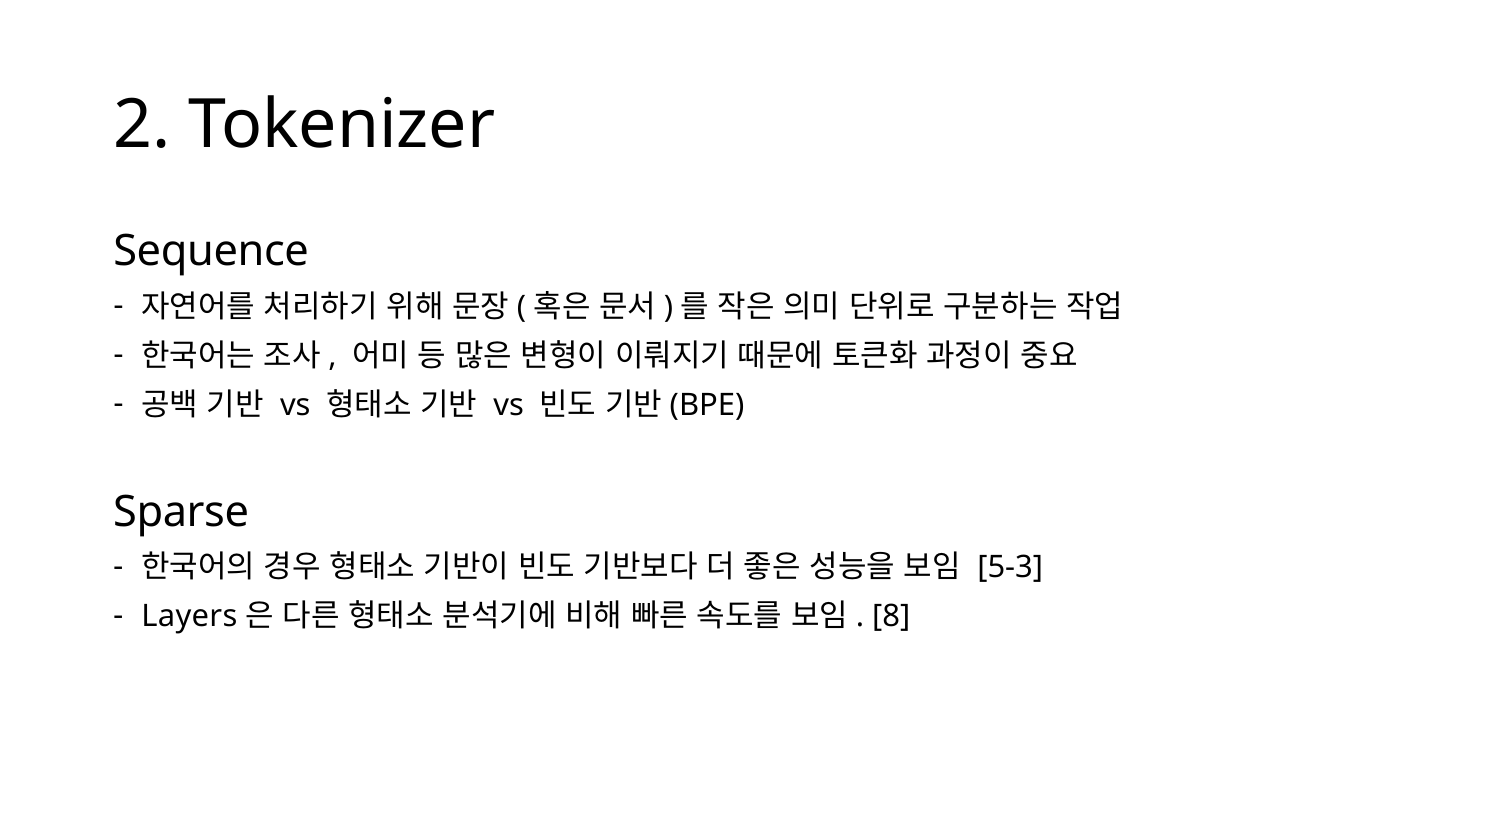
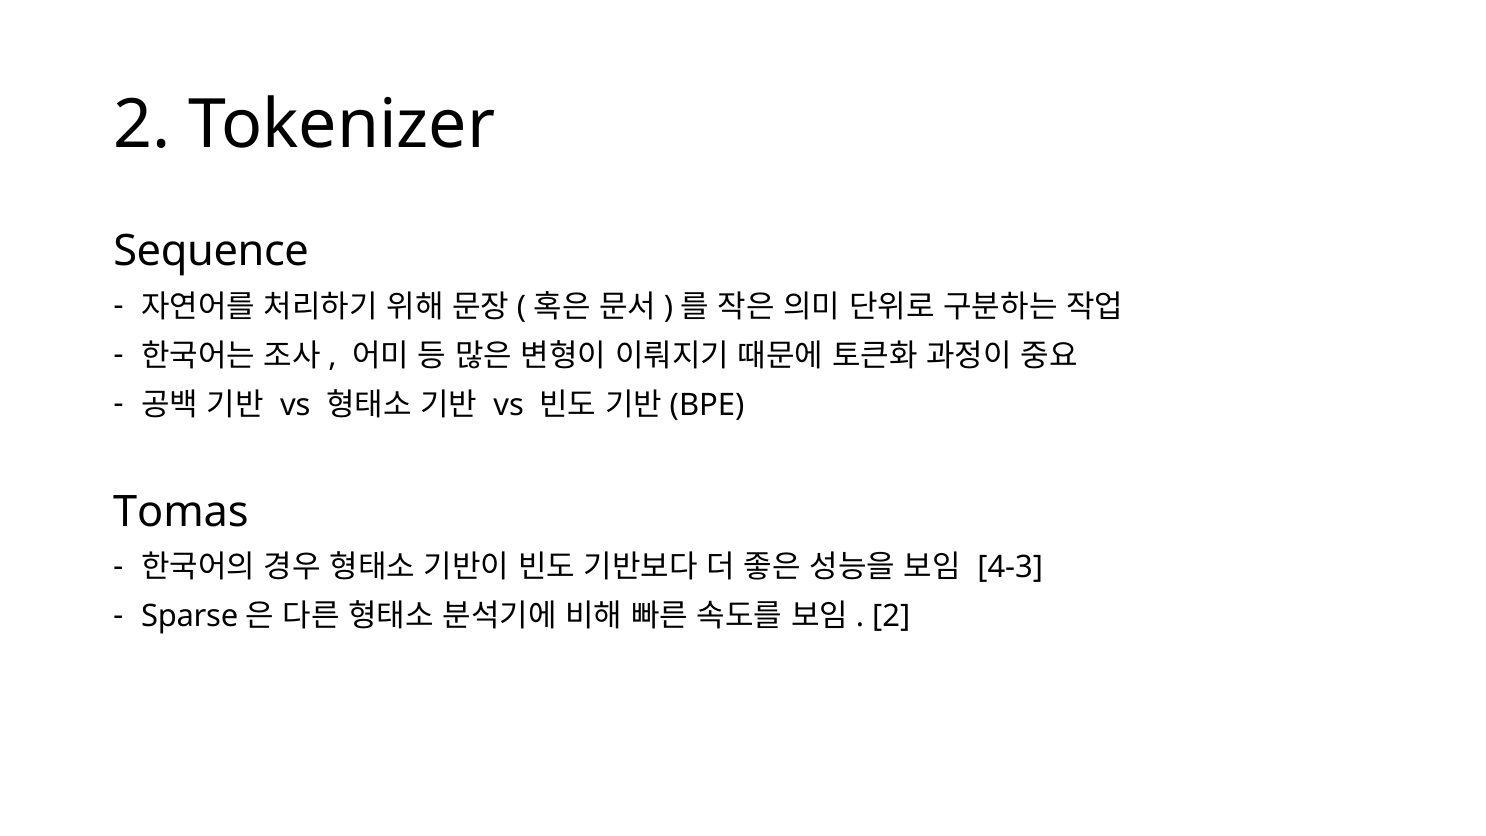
Sparse: Sparse -> Tomas (181, 512)
5-3: 5-3 -> 4-3 (1010, 568)
Layers: Layers -> Sparse (190, 617)
8: 8 -> 2 (891, 617)
